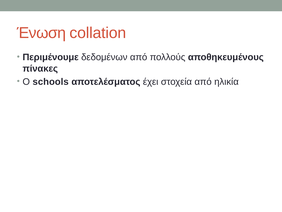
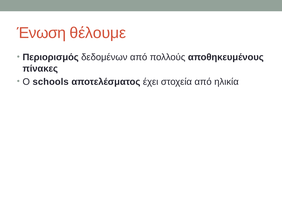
collation: collation -> θέλουμε (98, 33)
Περιμένουμε: Περιμένουμε -> Περιορισμός (51, 57)
